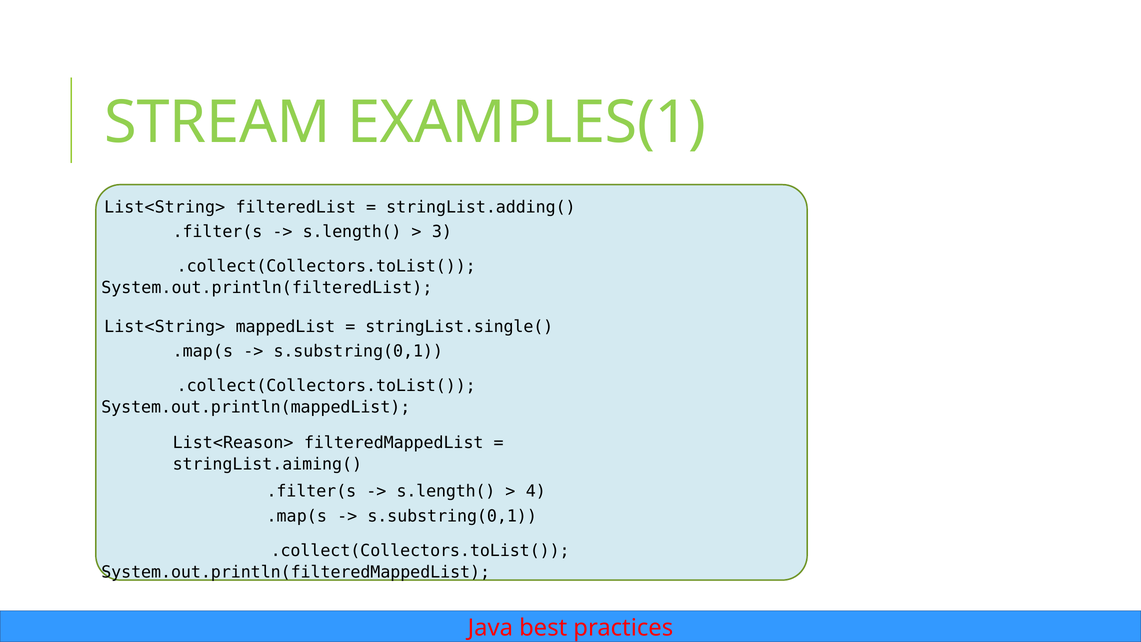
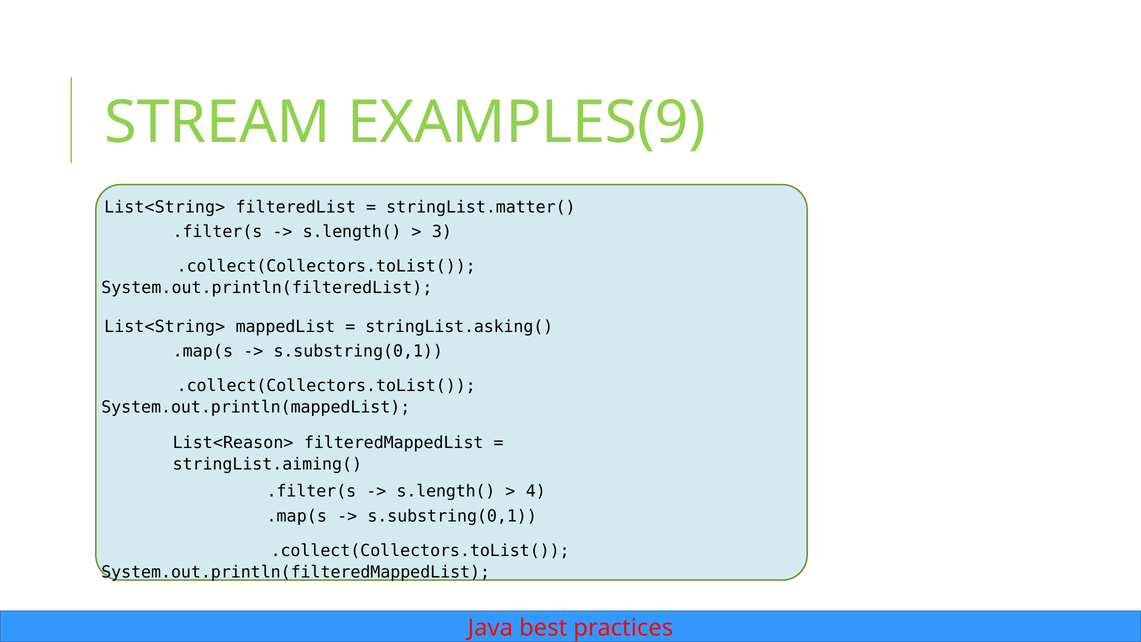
EXAMPLES(1: EXAMPLES(1 -> EXAMPLES(9 (527, 122)
stringList.adding(: stringList.adding( -> stringList.matter( (481, 207)
stringList.single(: stringList.single( -> stringList.asking( (459, 326)
